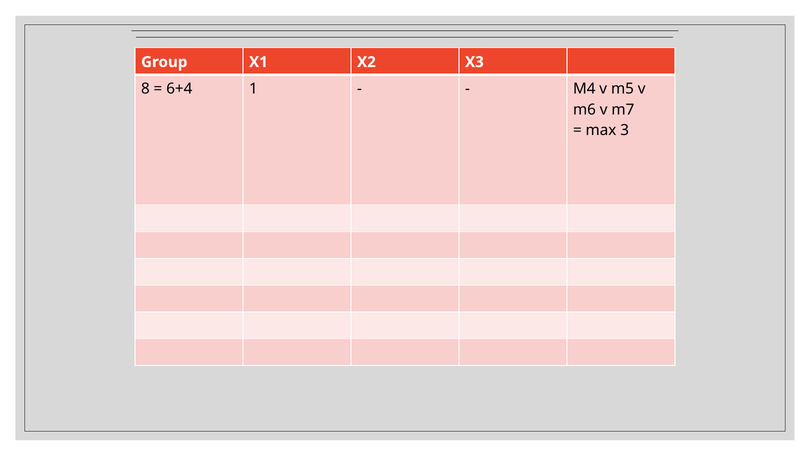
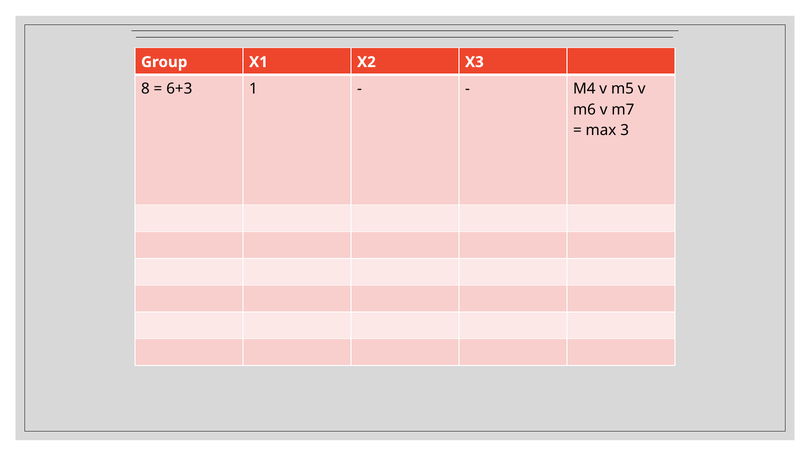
6+4: 6+4 -> 6+3 (179, 89)
